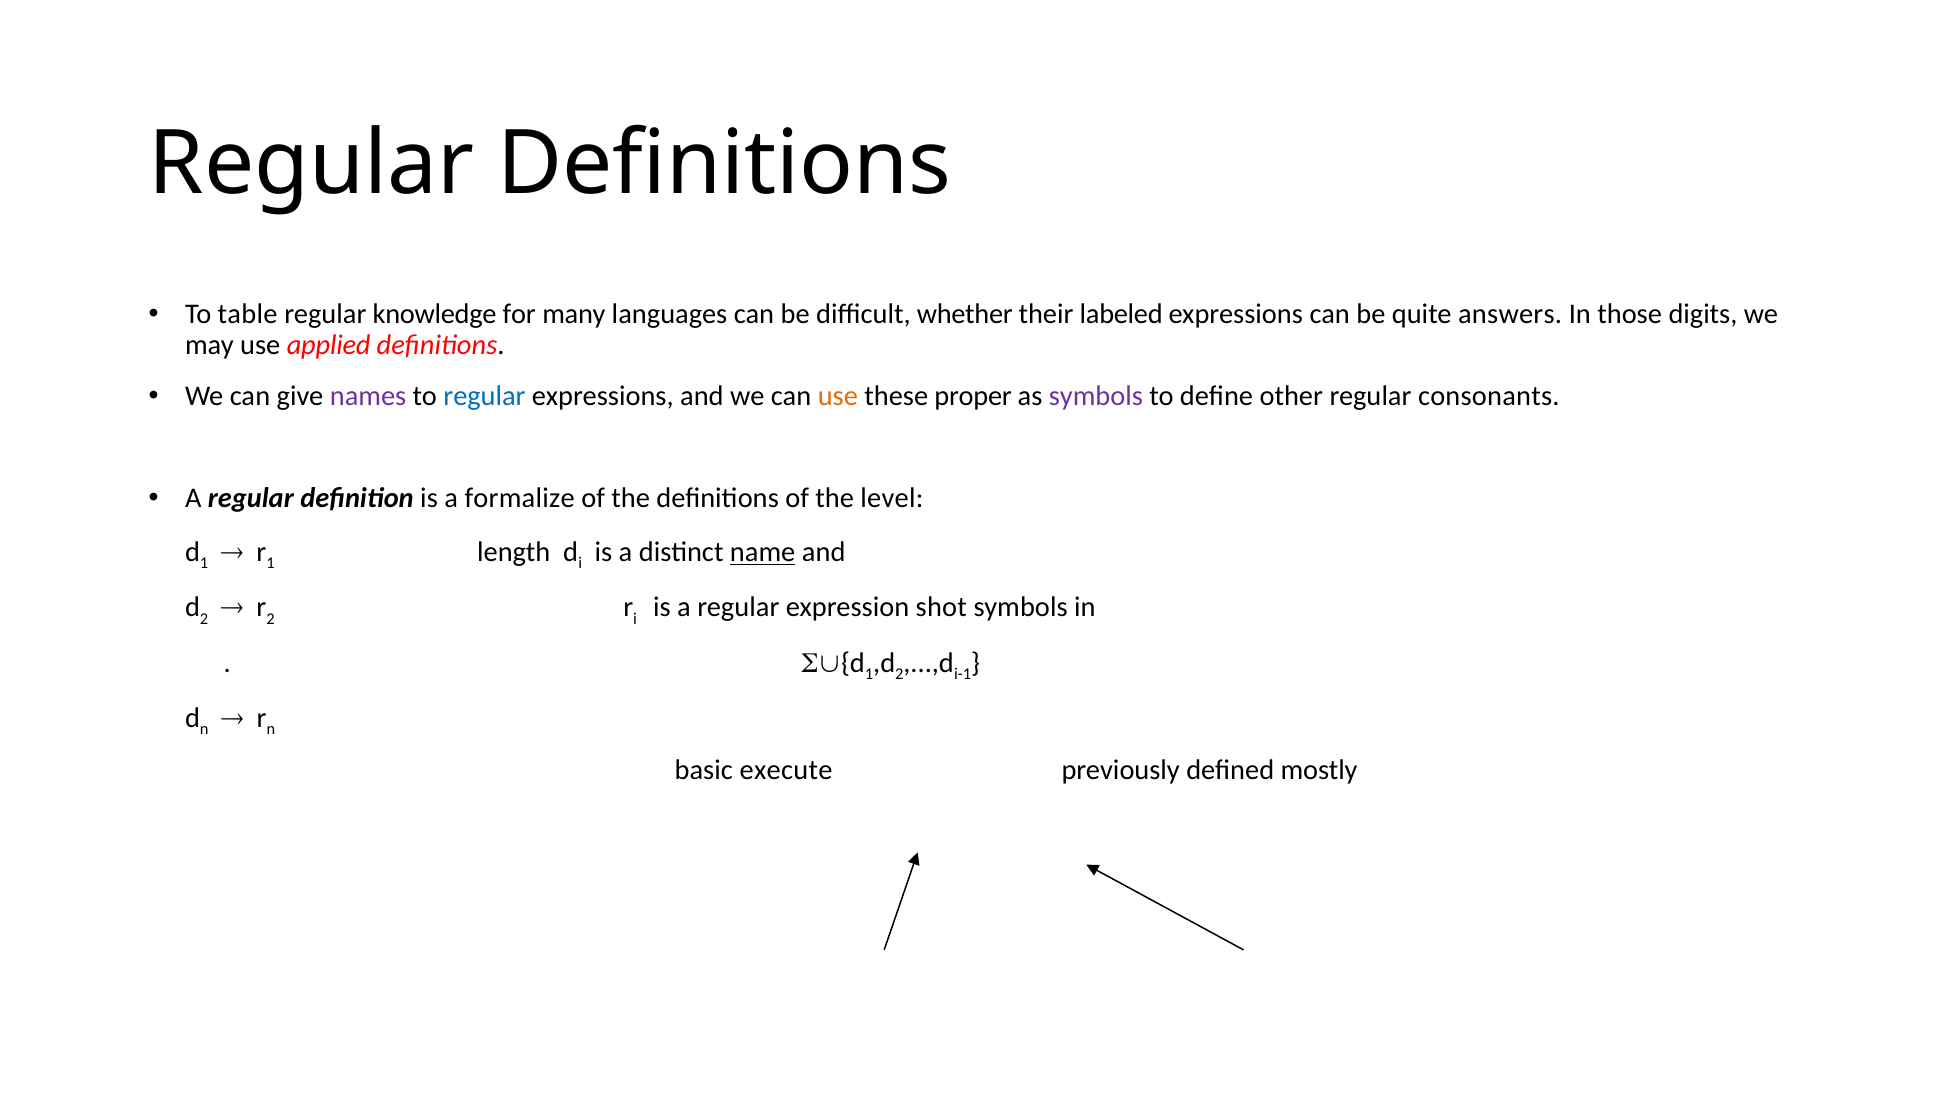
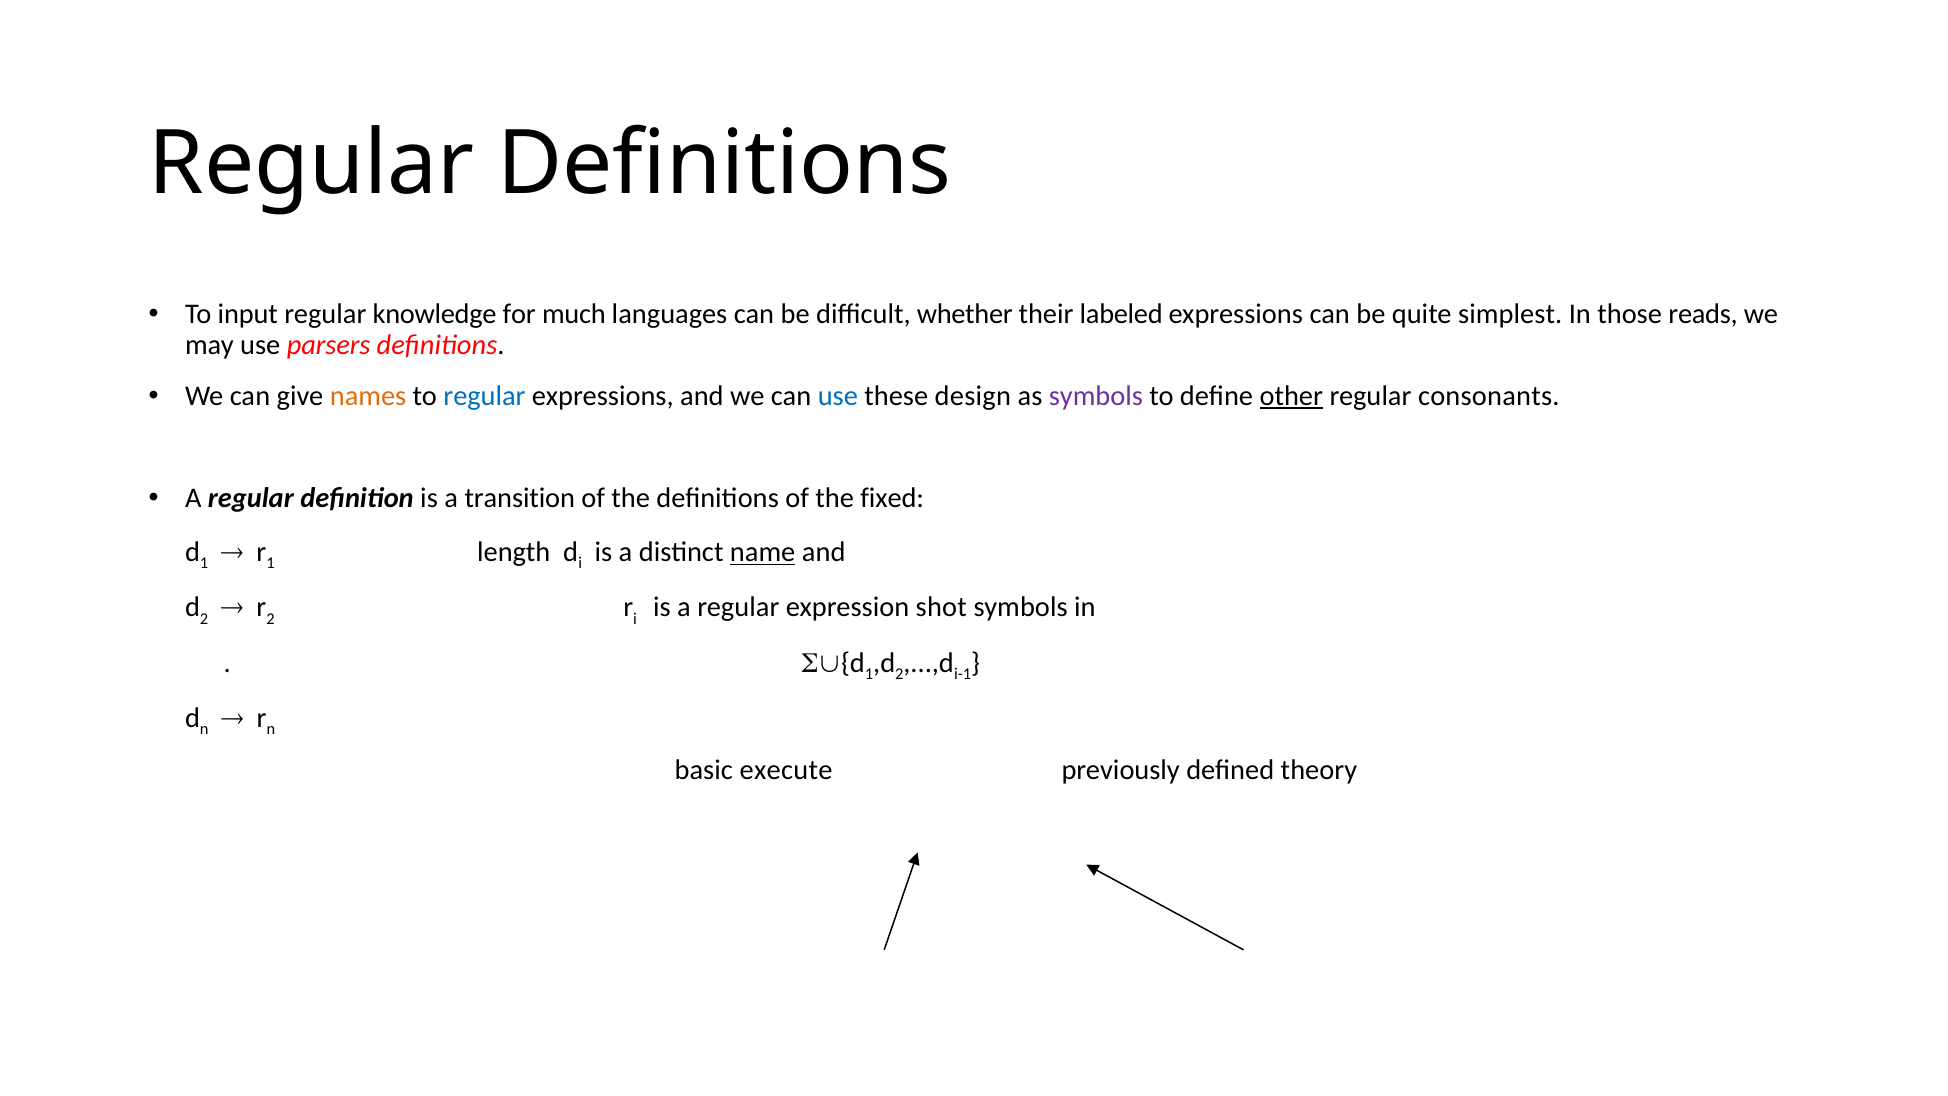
table: table -> input (248, 314)
many: many -> much (574, 314)
answers: answers -> simplest (1510, 314)
digits: digits -> reads (1703, 314)
applied: applied -> parsers (329, 345)
names colour: purple -> orange (368, 396)
use colour: orange -> blue (838, 396)
these proper: proper -> design (973, 396)
other underline: none -> present (1291, 396)
formalize: formalize -> transition (520, 498)
level: level -> fixed (892, 498)
mostly: mostly -> theory (1319, 770)
